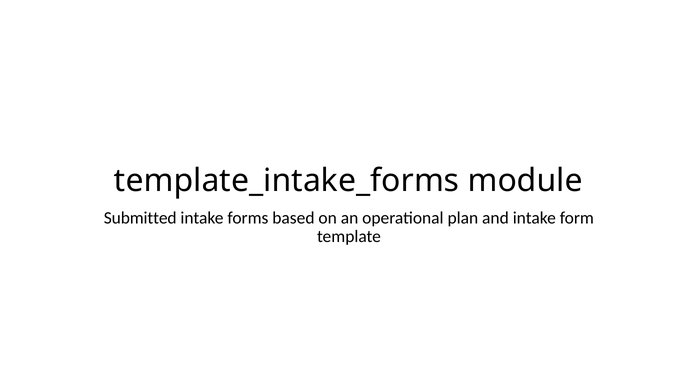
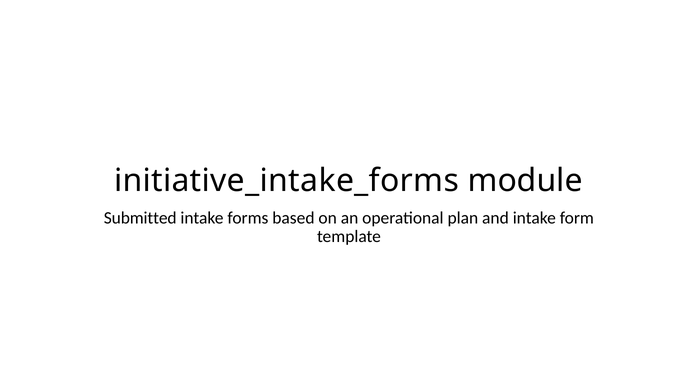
template_intake_forms: template_intake_forms -> initiative_intake_forms (286, 181)
